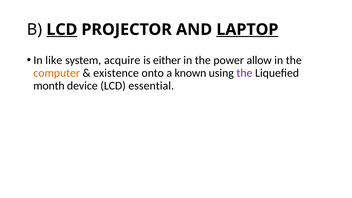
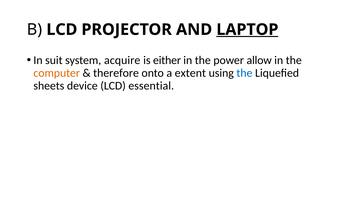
LCD underline: present -> none (62, 30)
like: like -> suit (54, 60)
existence: existence -> therefore (116, 73)
known: known -> extent (190, 73)
the colour: purple -> blue (244, 73)
month: month -> sheets (49, 86)
